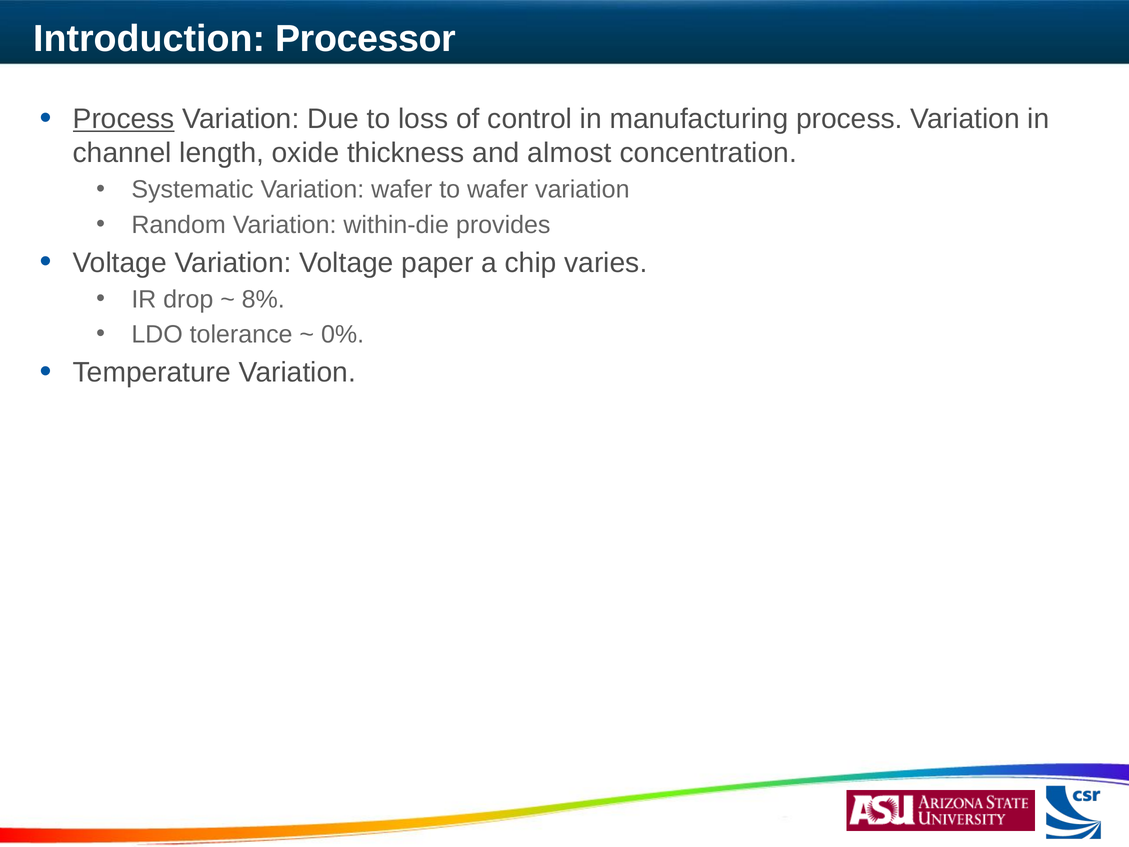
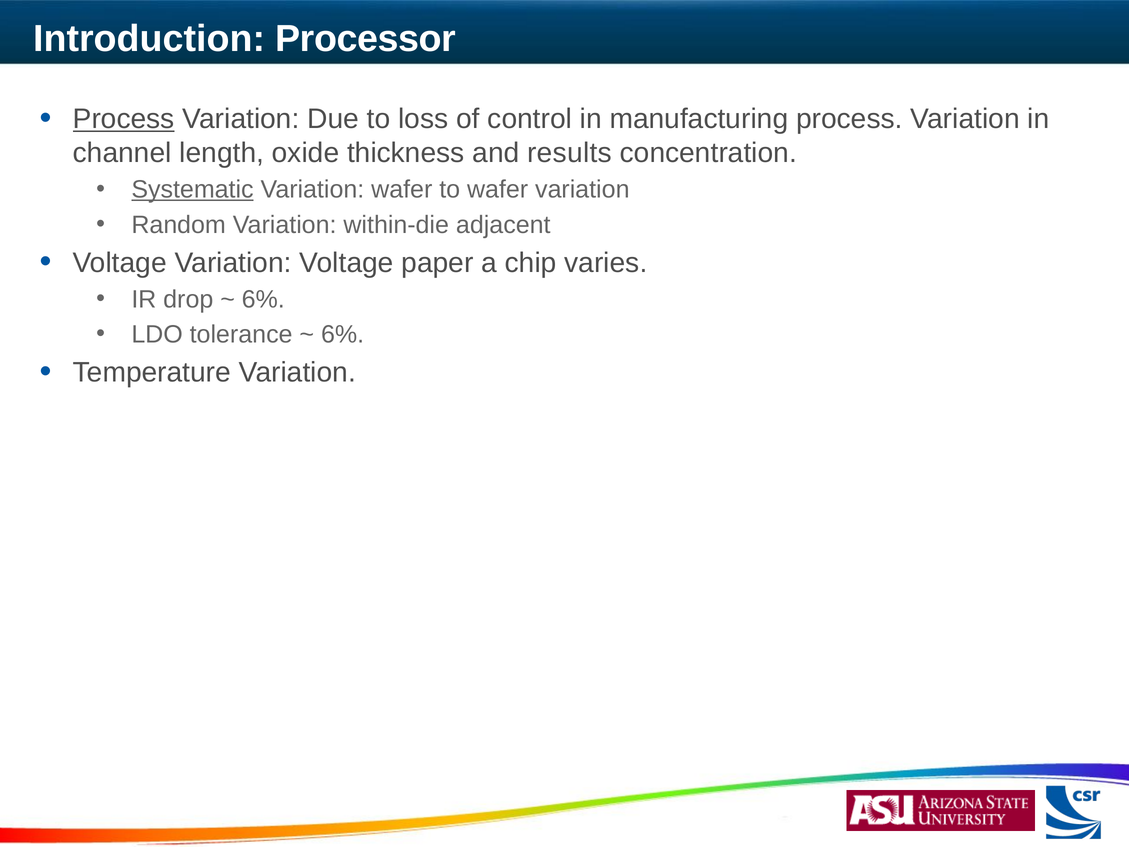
almost: almost -> results (570, 153)
Systematic underline: none -> present (193, 190)
provides: provides -> adjacent (503, 225)
8%: 8% -> 6% (263, 299)
0%: 0% -> 6% (343, 335)
